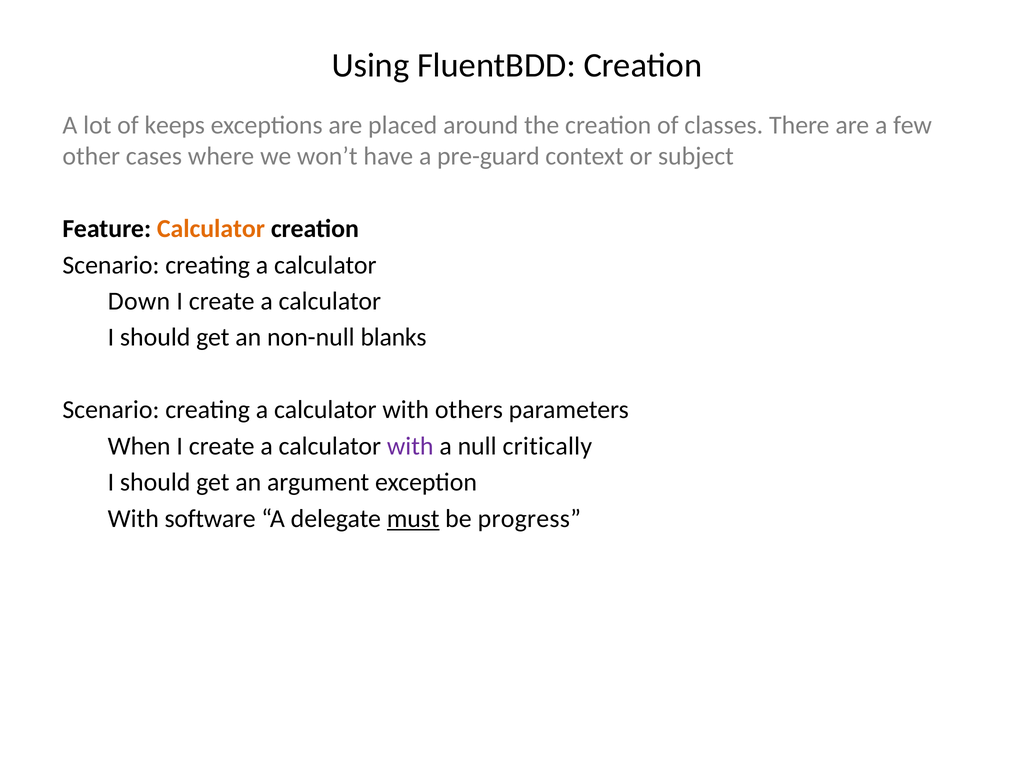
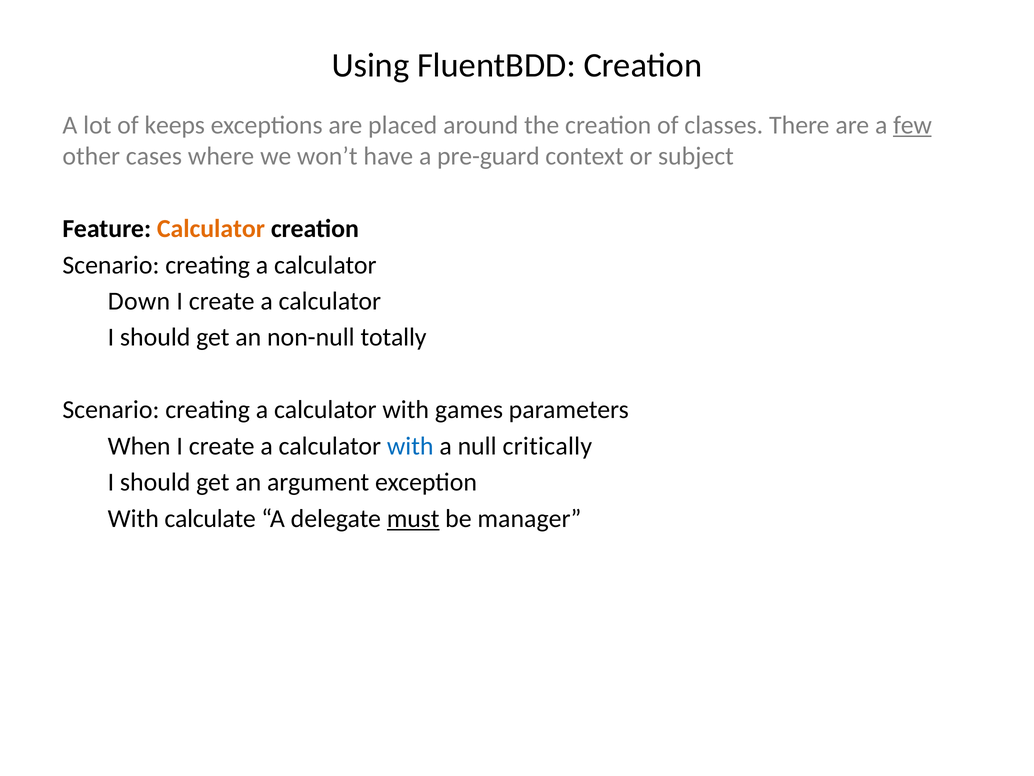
few underline: none -> present (913, 125)
blanks: blanks -> totally (394, 337)
others: others -> games (469, 410)
with colour: purple -> blue (410, 446)
software: software -> calculate (210, 518)
progress: progress -> manager (529, 518)
